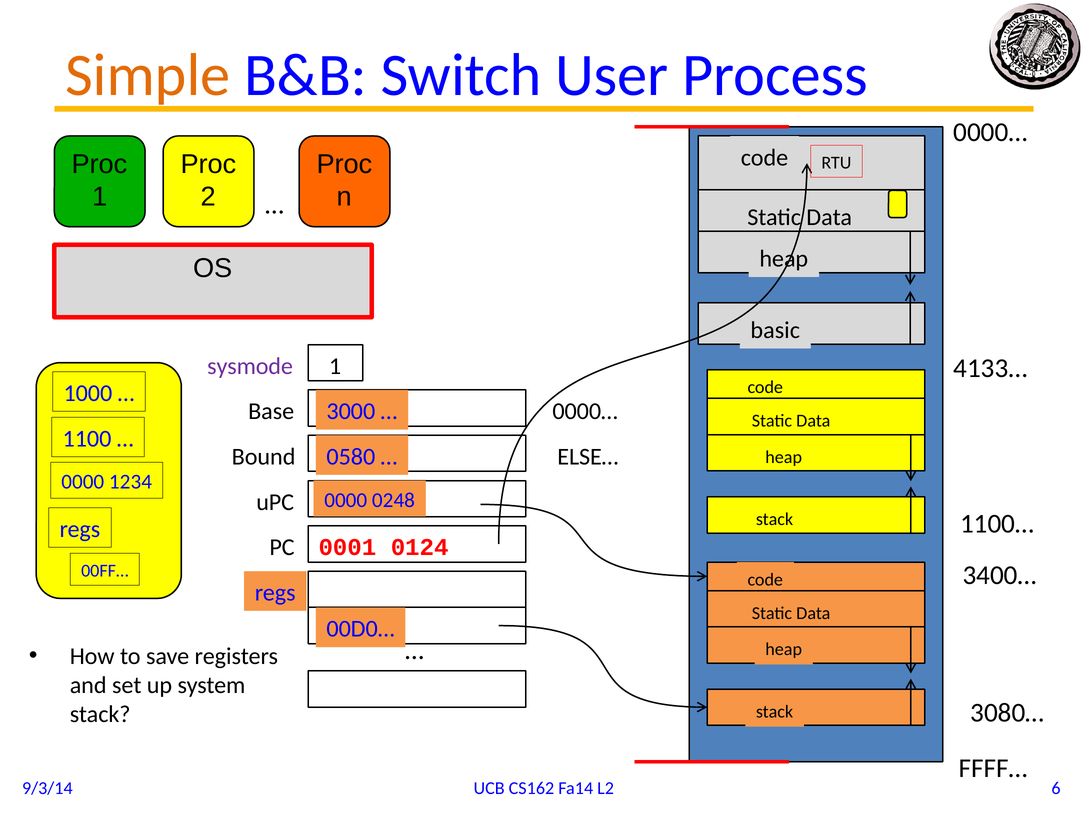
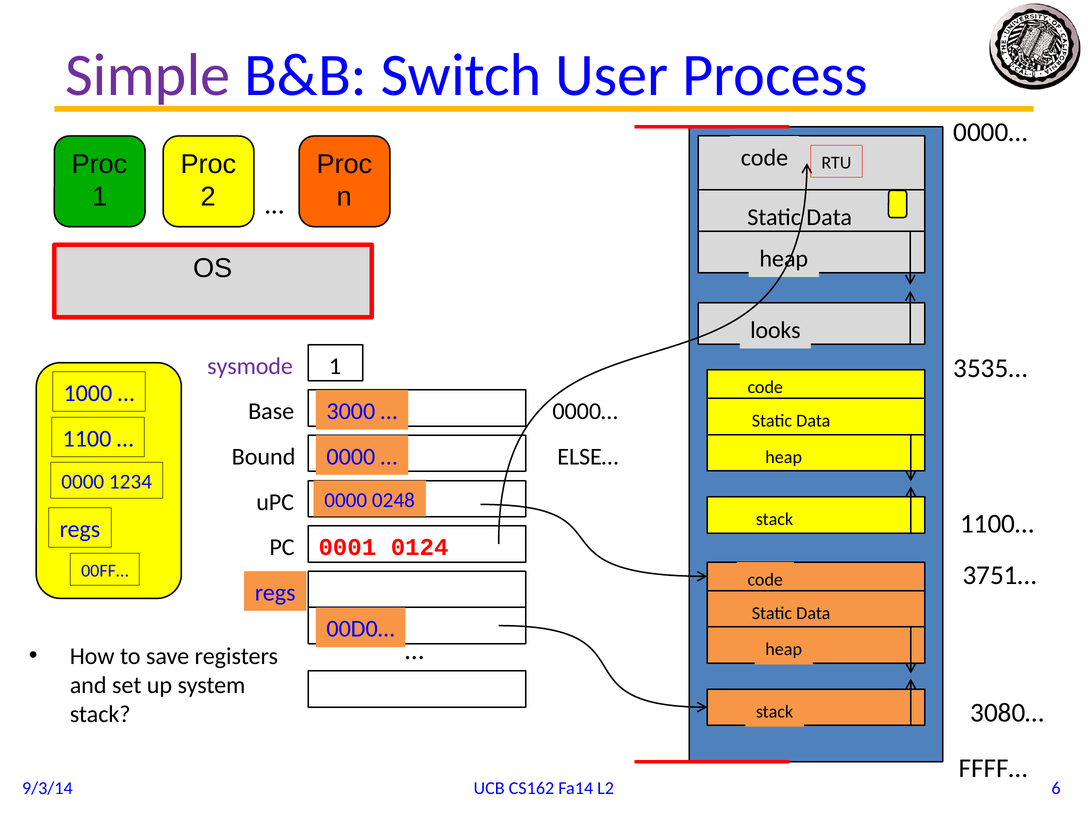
Simple colour: orange -> purple (148, 75)
basic: basic -> looks (775, 330)
4133…: 4133… -> 3535… (990, 368)
0580: 0580 -> 0000 (351, 457)
3400…: 3400… -> 3751… (999, 575)
